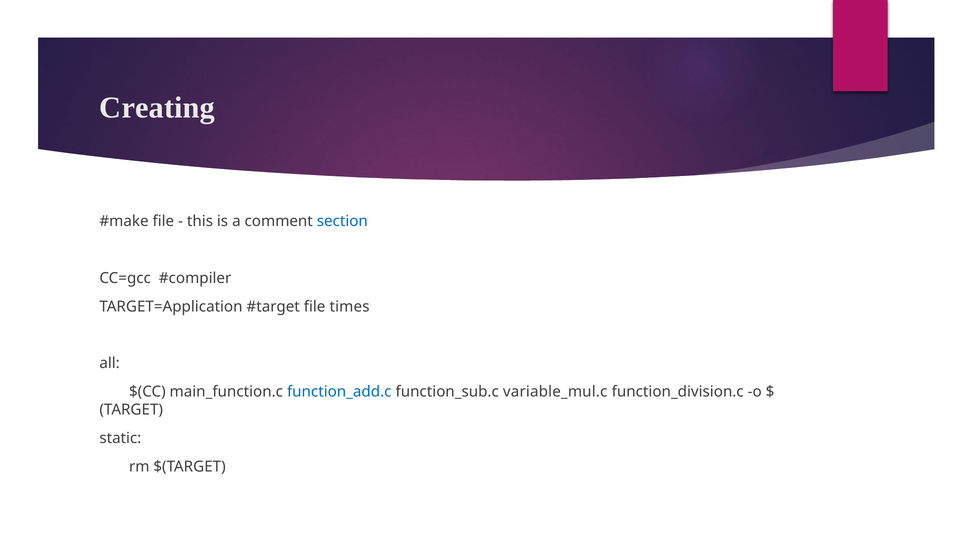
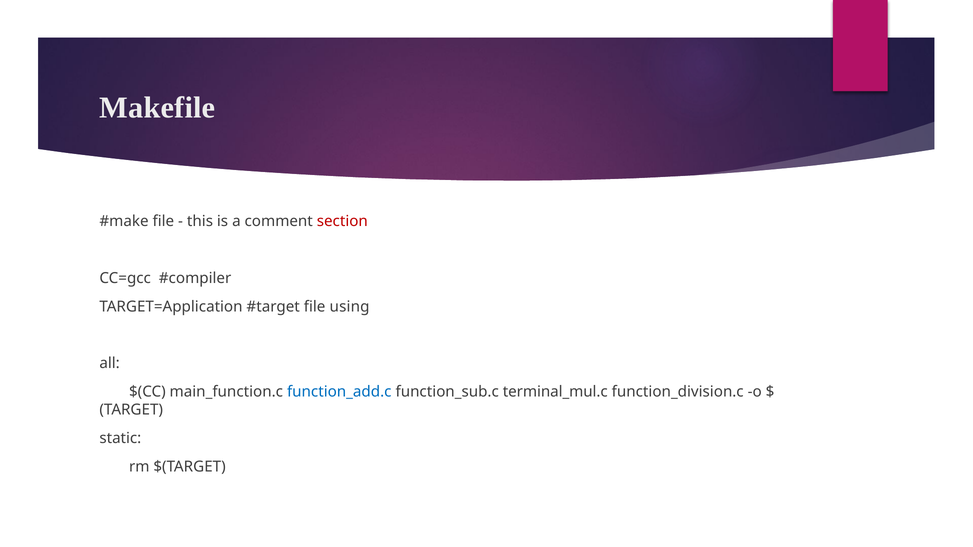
Creating: Creating -> Makefile (157, 108)
section colour: blue -> red (342, 222)
times: times -> using (350, 307)
variable_mul.c: variable_mul.c -> terminal_mul.c (555, 392)
